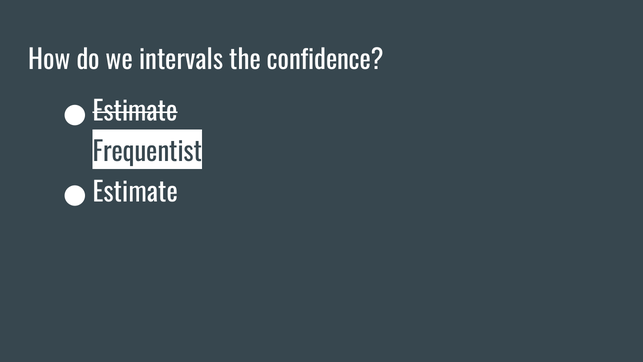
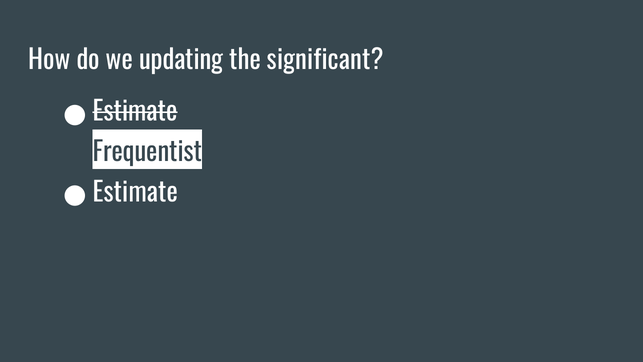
intervals: intervals -> updating (181, 60)
confidence: confidence -> significant (325, 60)
